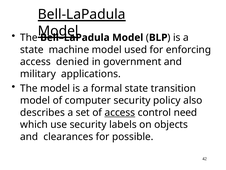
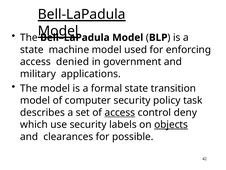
also: also -> task (193, 100)
need: need -> deny (185, 112)
objects underline: none -> present (171, 124)
